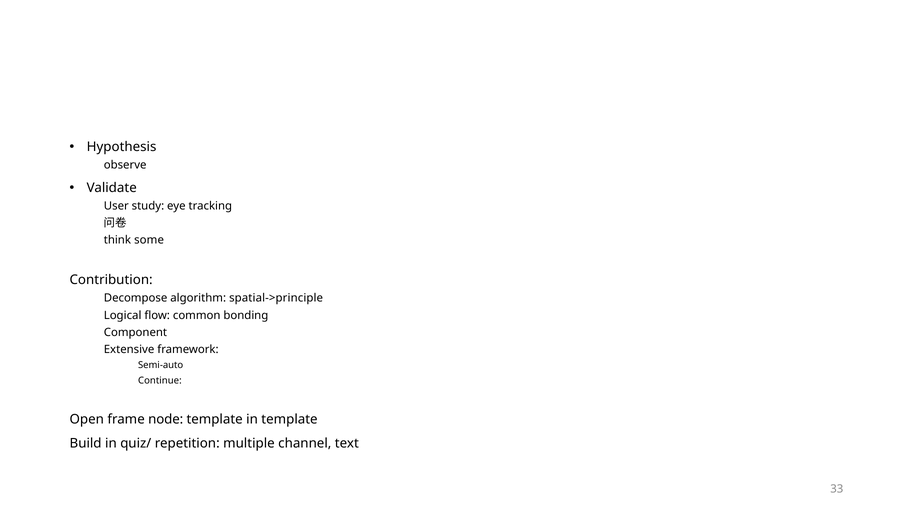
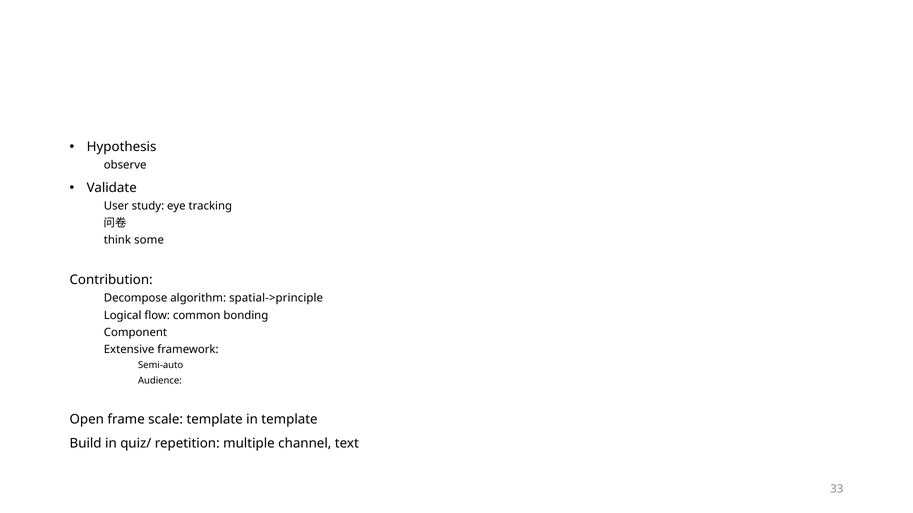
Continue: Continue -> Audience (160, 381)
node: node -> scale (166, 420)
